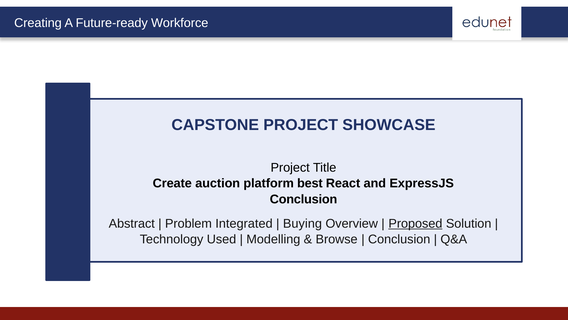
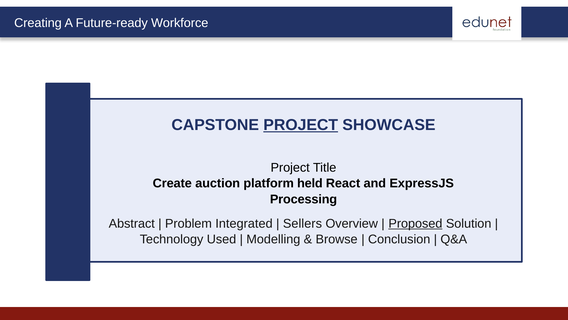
PROJECT underline: none -> present (301, 125)
best: best -> held (310, 183)
Conclusion: Conclusion -> Processing (304, 199)
Buying: Buying -> Sellers (302, 223)
